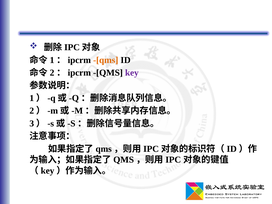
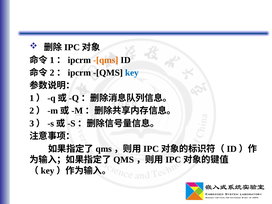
key colour: purple -> blue (132, 73)
